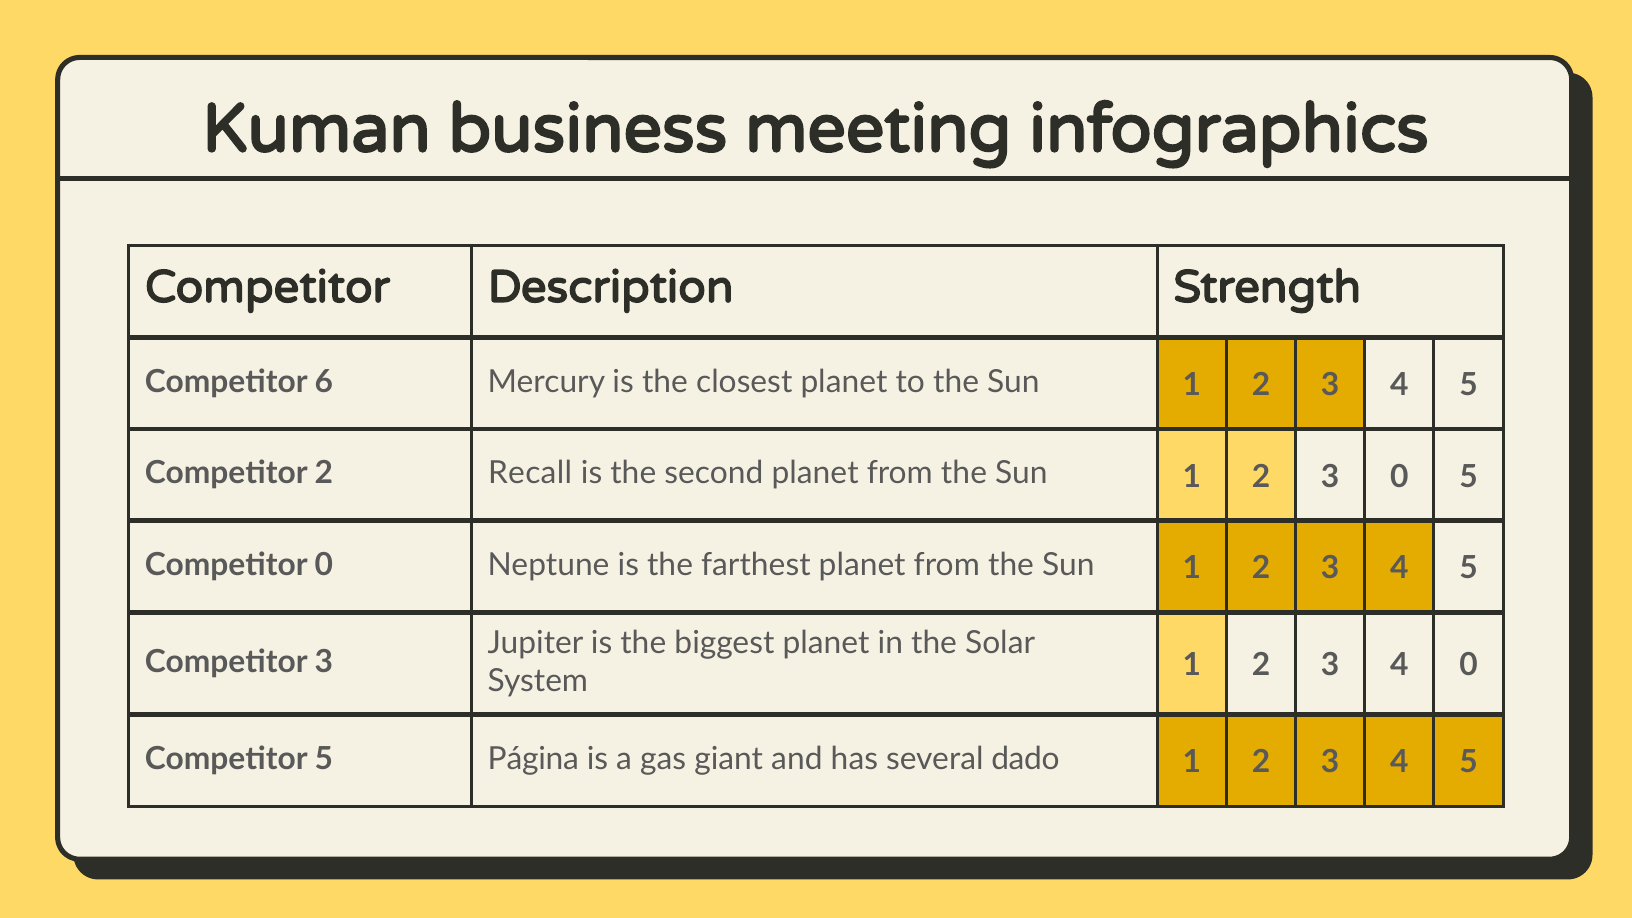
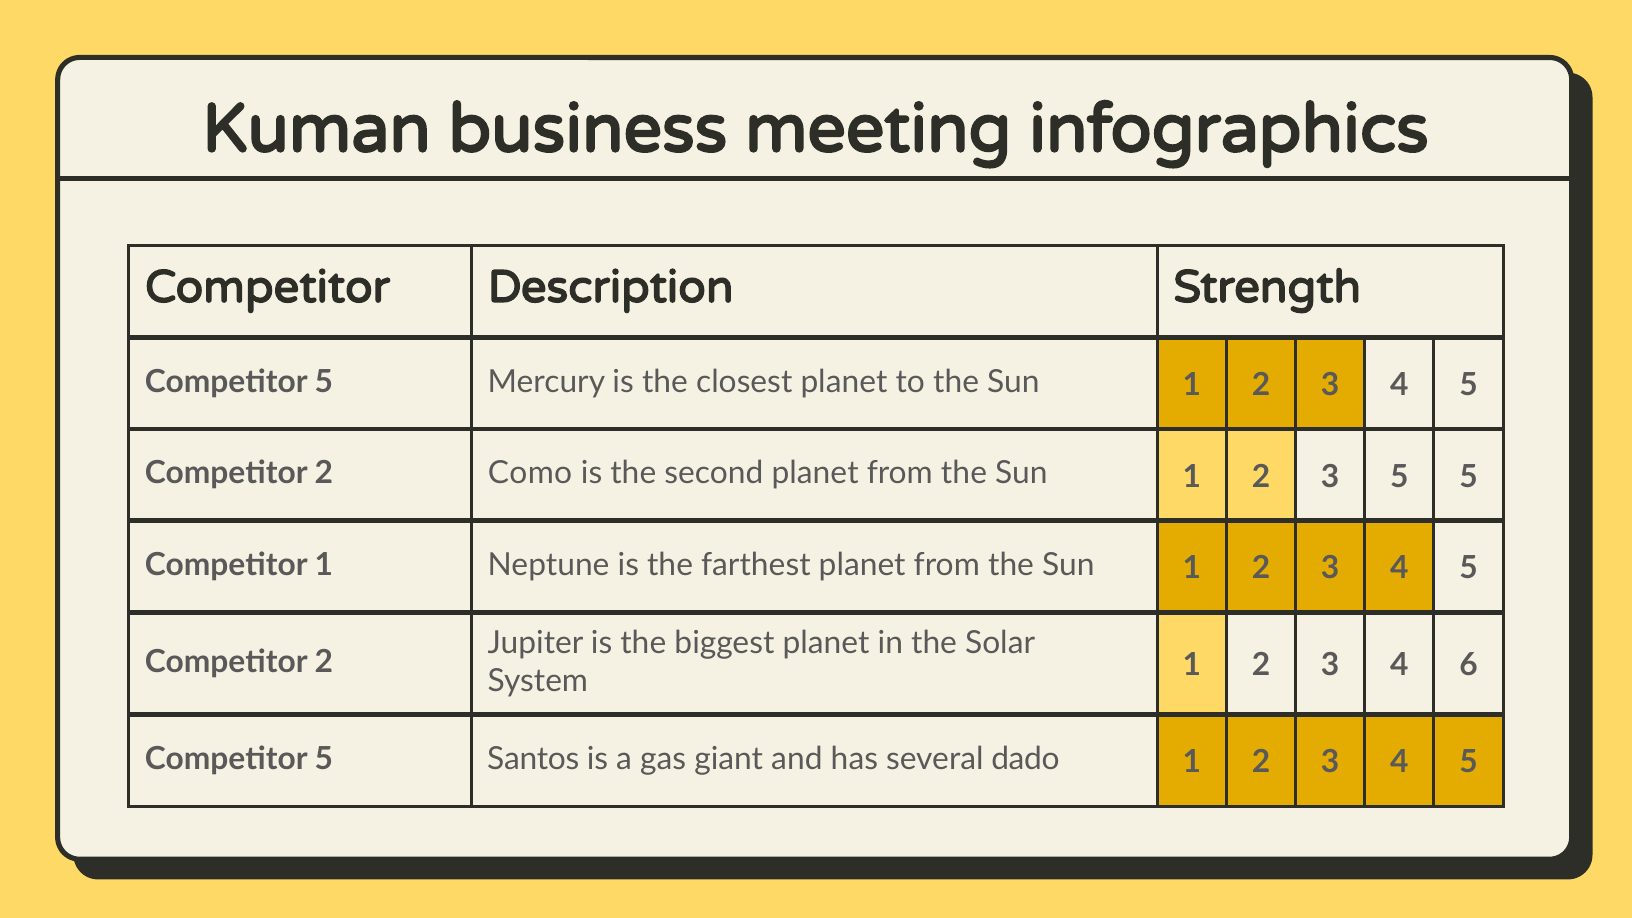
6: 6 -> 5 (324, 382)
Recall: Recall -> Como (530, 473)
3 0: 0 -> 5 (1399, 477)
Competitor 0: 0 -> 1 (324, 565)
3: 3 -> 2 (324, 662)
4 0: 0 -> 6 (1469, 665)
Página: Página -> Santos (533, 759)
